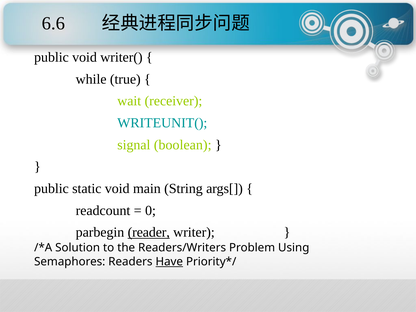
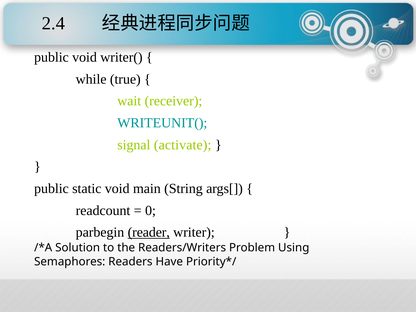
6.6: 6.6 -> 2.4 (54, 23)
boolean: boolean -> activate (183, 145)
Have underline: present -> none (169, 262)
